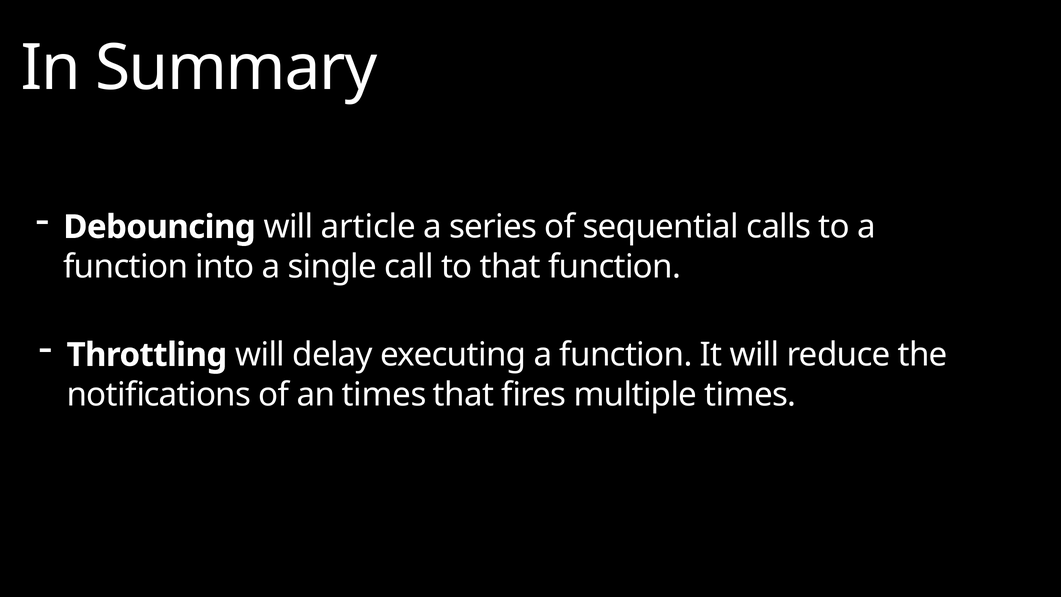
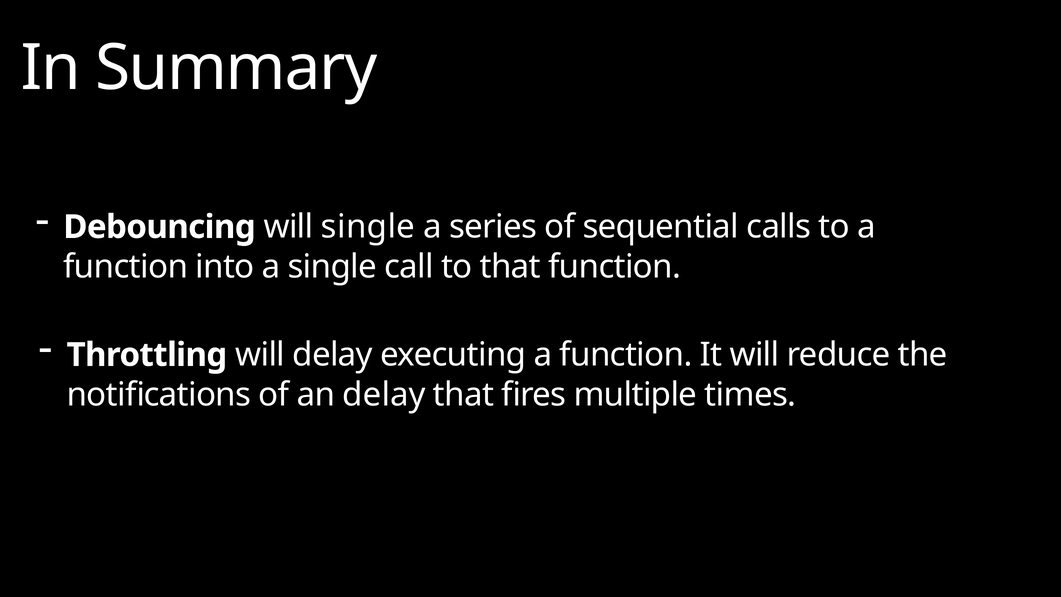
will article: article -> single (368, 227)
an times: times -> delay (384, 395)
